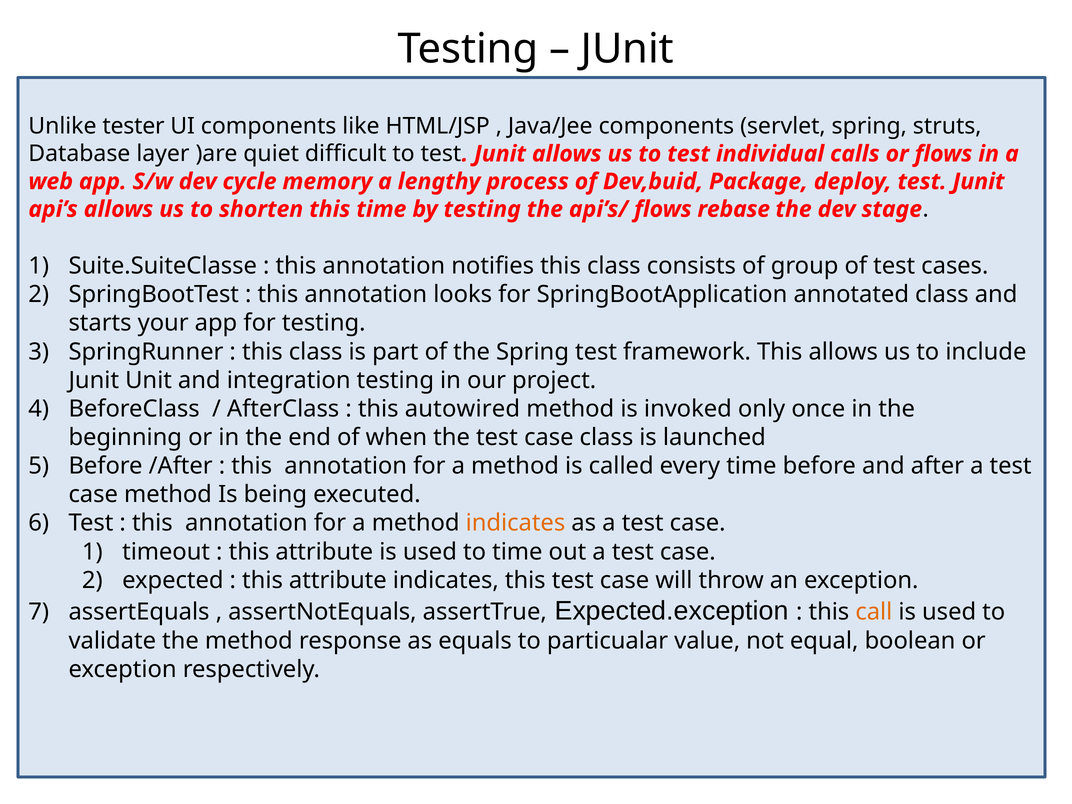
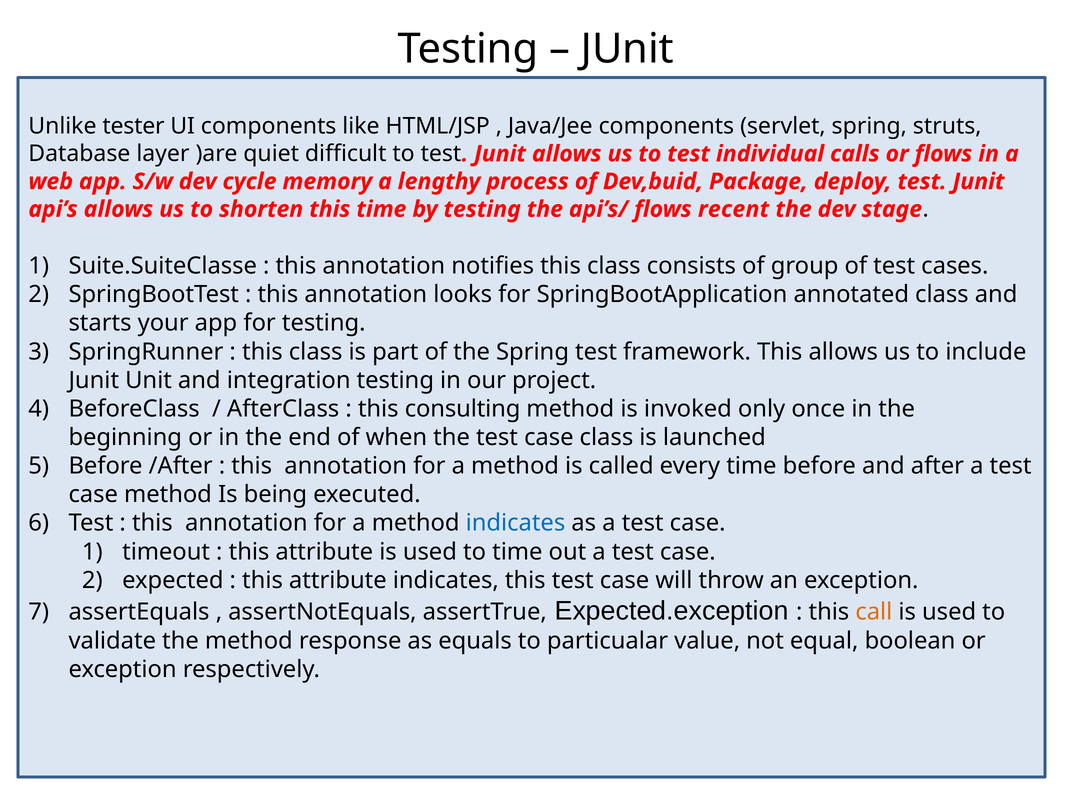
rebase: rebase -> recent (734, 209)
autowired: autowired -> consulting (463, 409)
indicates colour: orange -> blue (515, 523)
